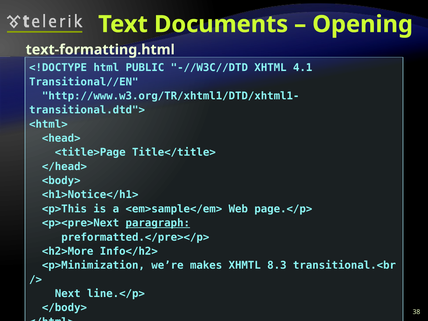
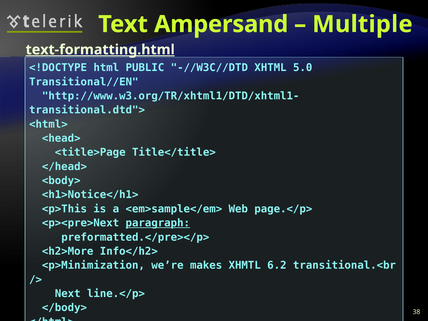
Documents: Documents -> Ampersand (221, 24)
Opening: Opening -> Multiple (362, 24)
text-formatting.html underline: none -> present (100, 50)
4.1: 4.1 -> 5.0 (303, 68)
8.3: 8.3 -> 6.2 (277, 265)
